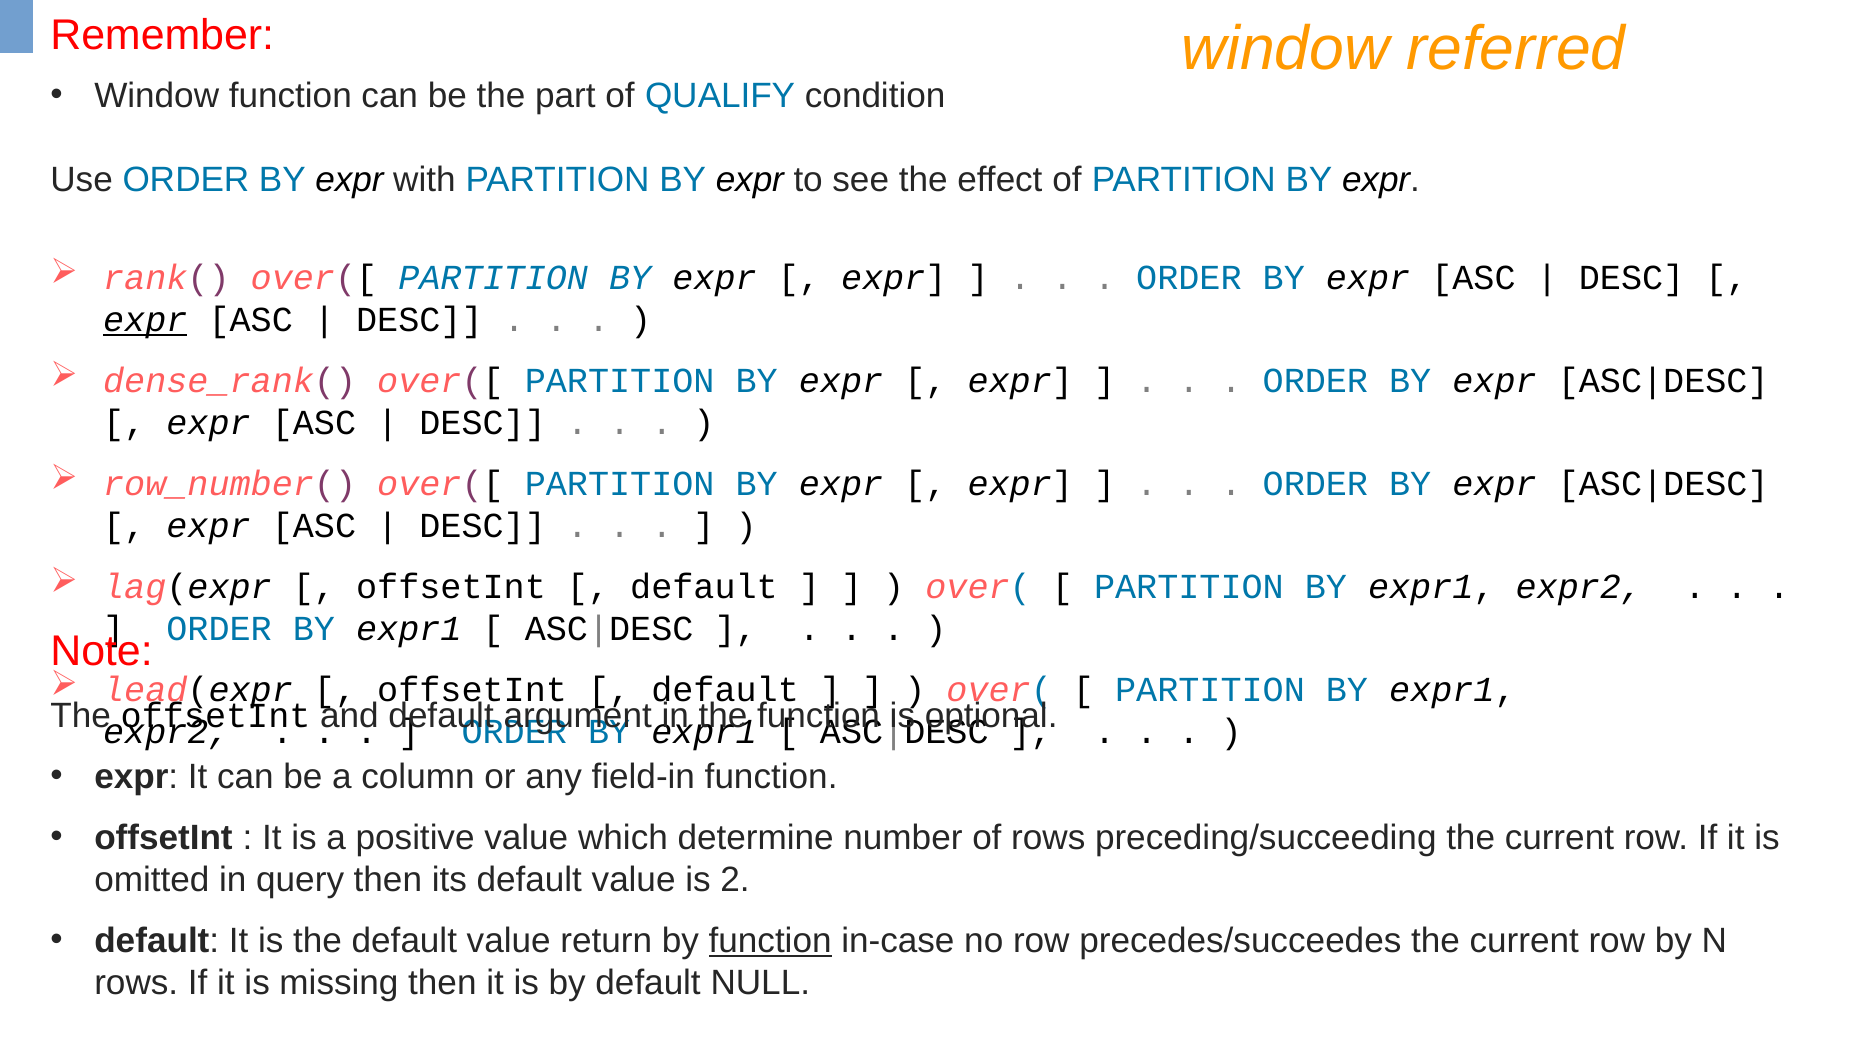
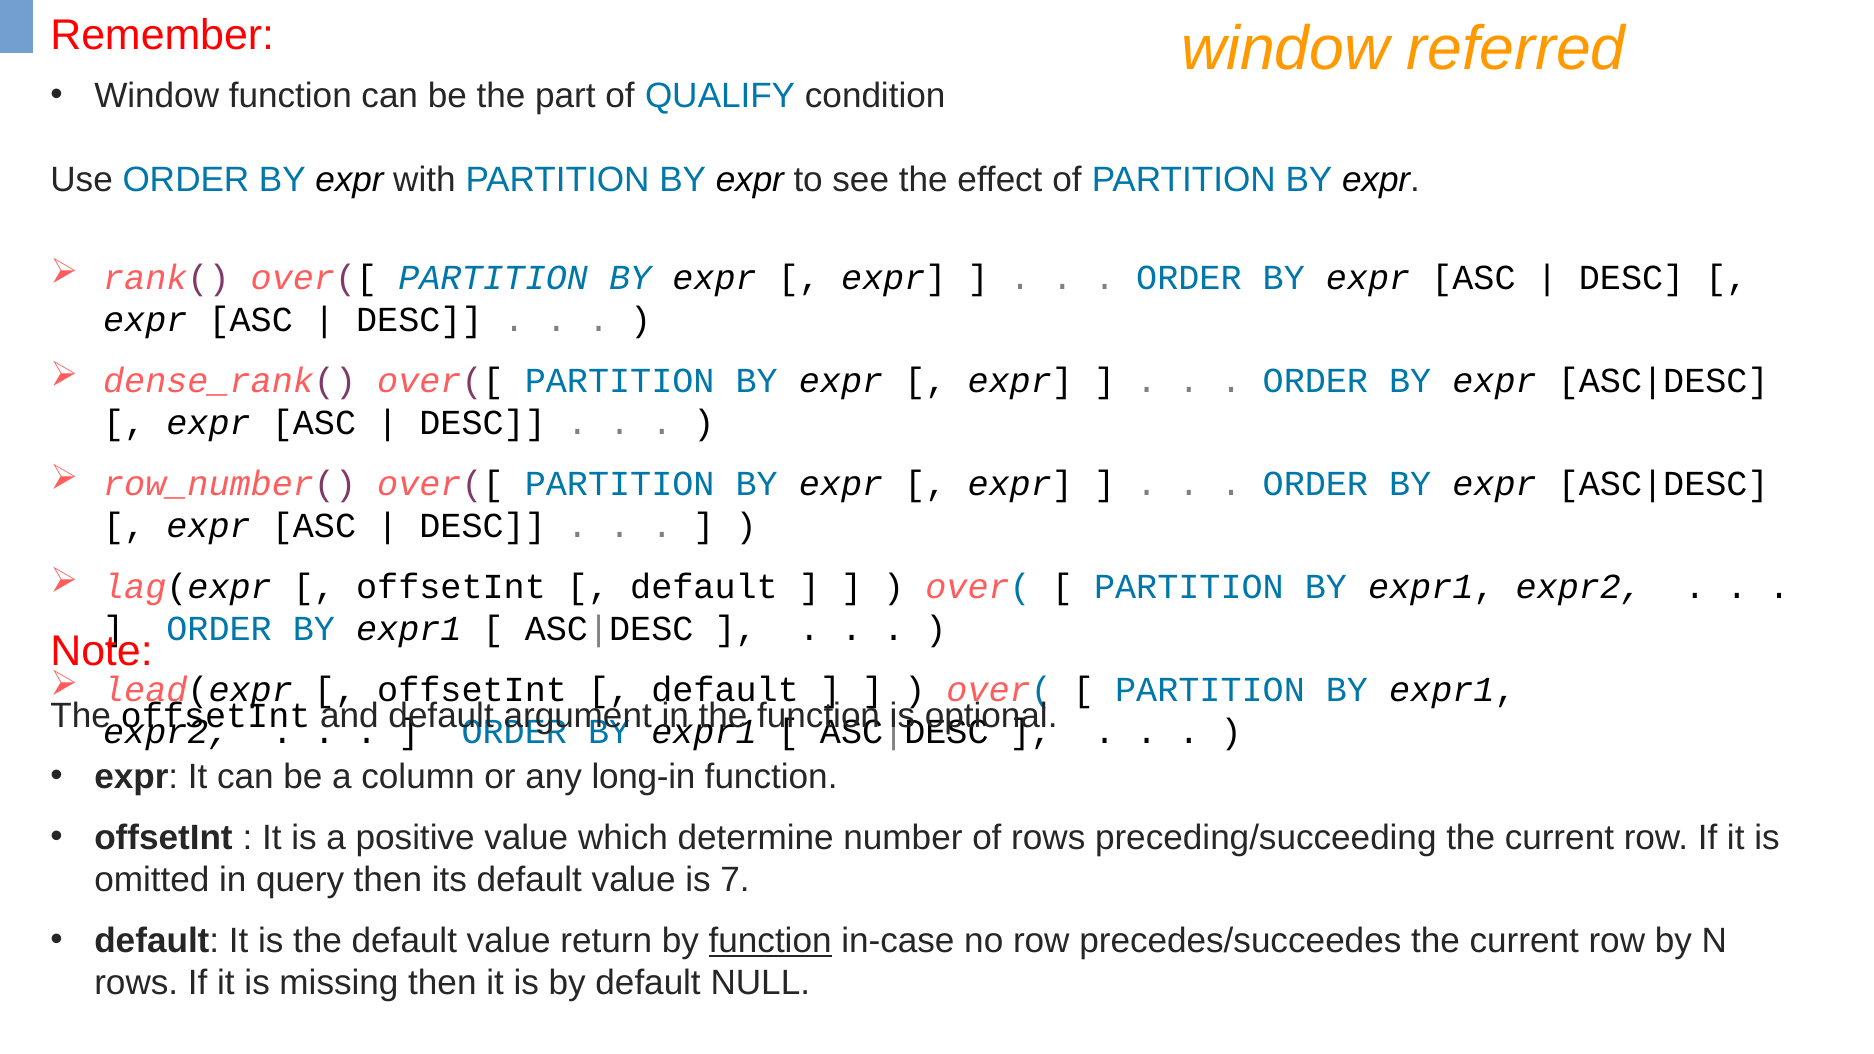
expr underline: present -> none (145, 320)
field-in: field-in -> long-in (644, 777)
2: 2 -> 7 (735, 880)
